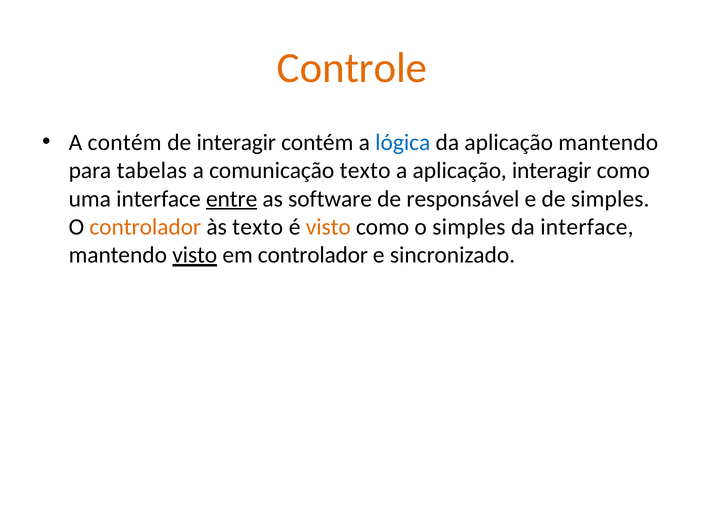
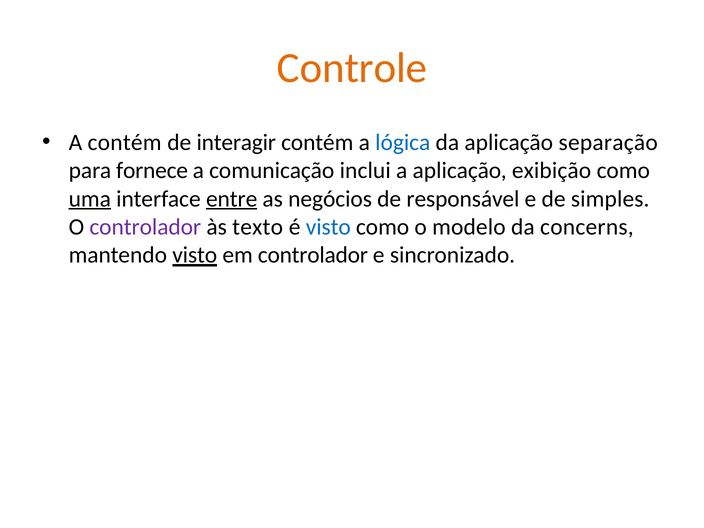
aplicação mantendo: mantendo -> separação (608, 142)
tabelas: tabelas -> fornece (152, 171)
comunicação texto: texto -> inclui (365, 171)
aplicação interagir: interagir -> exibição (552, 171)
uma underline: none -> present (90, 199)
software: software -> negócios (330, 199)
controlador colour: orange -> purple (145, 227)
visto colour: orange -> blue (328, 227)
o simples: simples -> modelo (469, 227)
da interface: interface -> concerns (587, 227)
